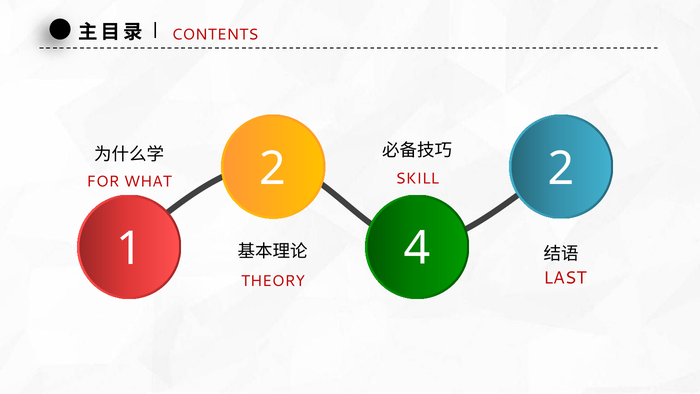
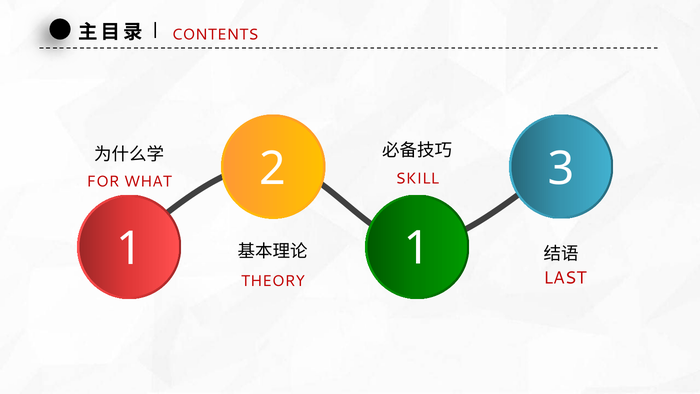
2 2: 2 -> 3 (561, 169)
1 4: 4 -> 1 (417, 248)
